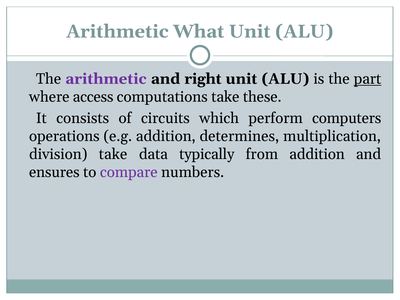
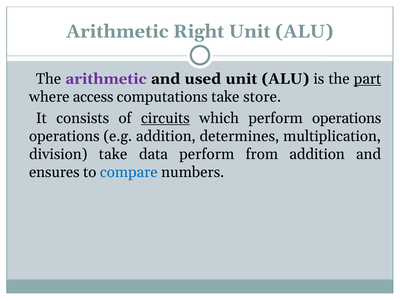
What: What -> Right (199, 31)
right: right -> used (203, 79)
these: these -> store (262, 97)
circuits underline: none -> present (165, 118)
perform computers: computers -> operations (347, 118)
data typically: typically -> perform (207, 154)
compare colour: purple -> blue (129, 172)
